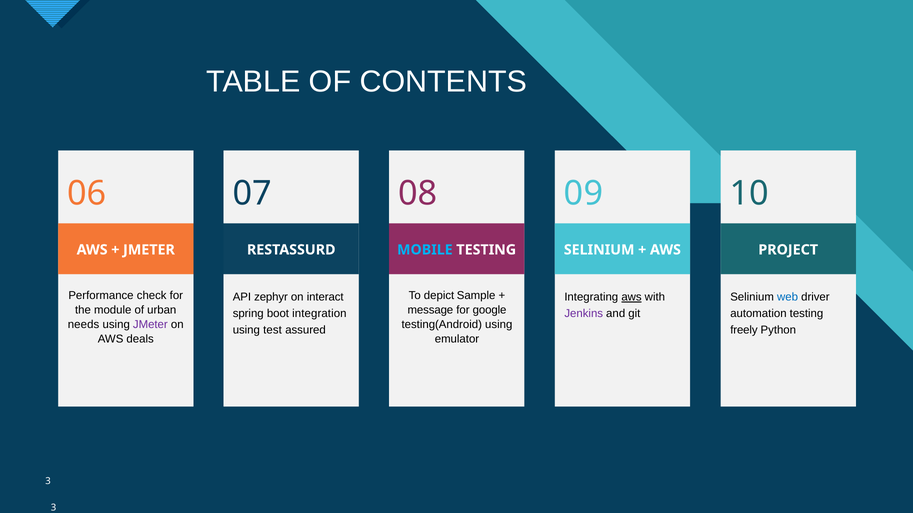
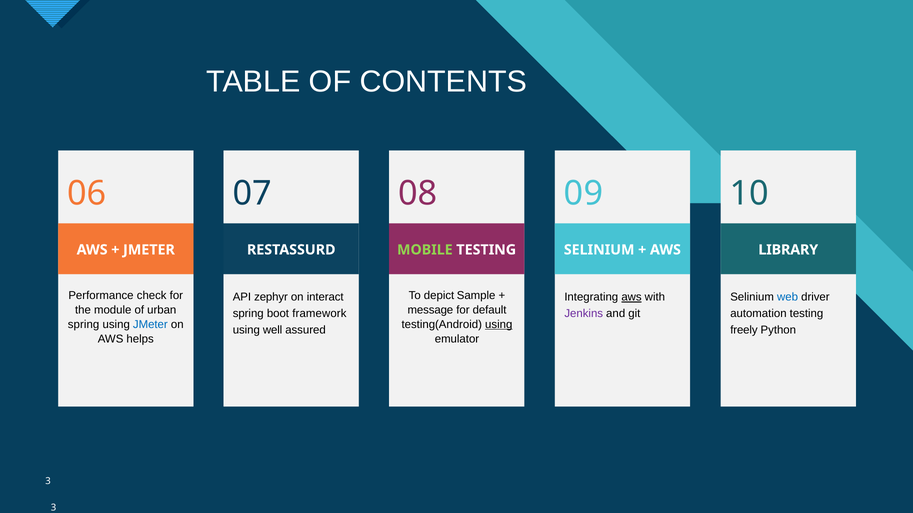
MOBILE colour: light blue -> light green (425, 250)
PROJECT: PROJECT -> LIBRARY (788, 250)
google: google -> default (490, 310)
integration: integration -> framework (319, 314)
needs: needs -> spring (84, 325)
JMeter colour: purple -> blue (150, 325)
using underline: none -> present (499, 325)
test: test -> well (273, 330)
deals: deals -> helps (140, 340)
